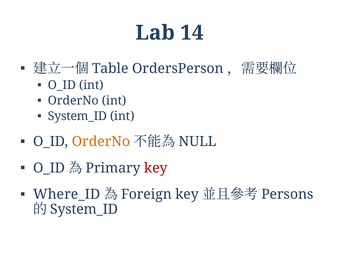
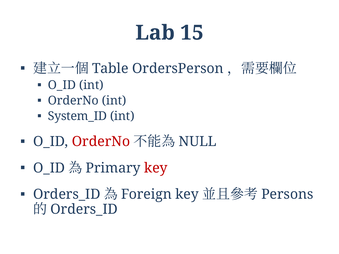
14: 14 -> 15 (192, 33)
OrderNo colour: orange -> red (101, 142)
Where_ID: Where_ID -> Orders_ID (67, 194)
System_ID: System_ID -> Orders_ID (84, 210)
